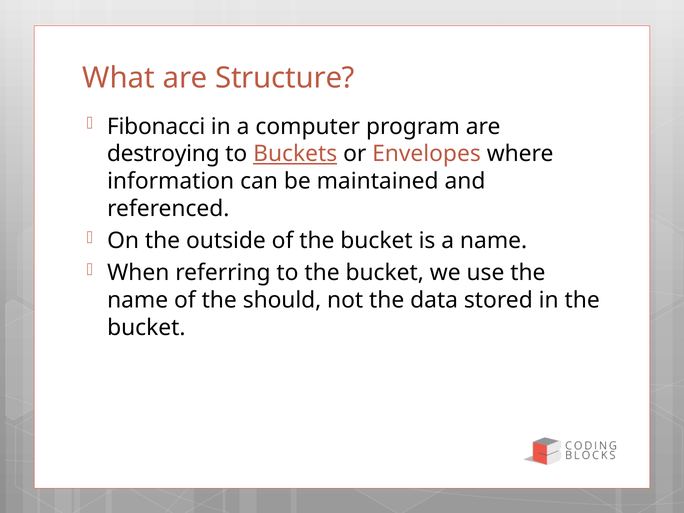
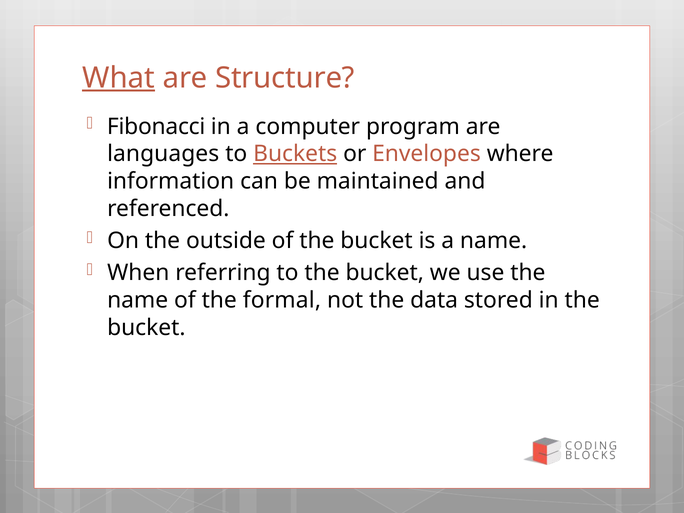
What underline: none -> present (119, 78)
destroying: destroying -> languages (163, 154)
should: should -> formal (282, 300)
